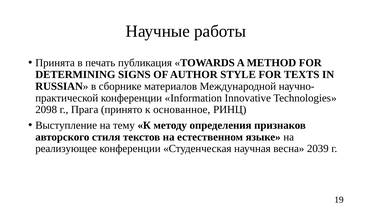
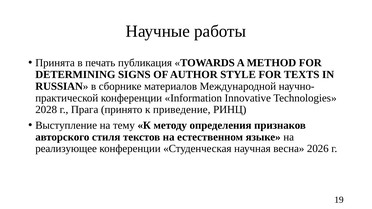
2098: 2098 -> 2028 (46, 110)
основанное: основанное -> приведение (182, 110)
2039: 2039 -> 2026 (318, 149)
